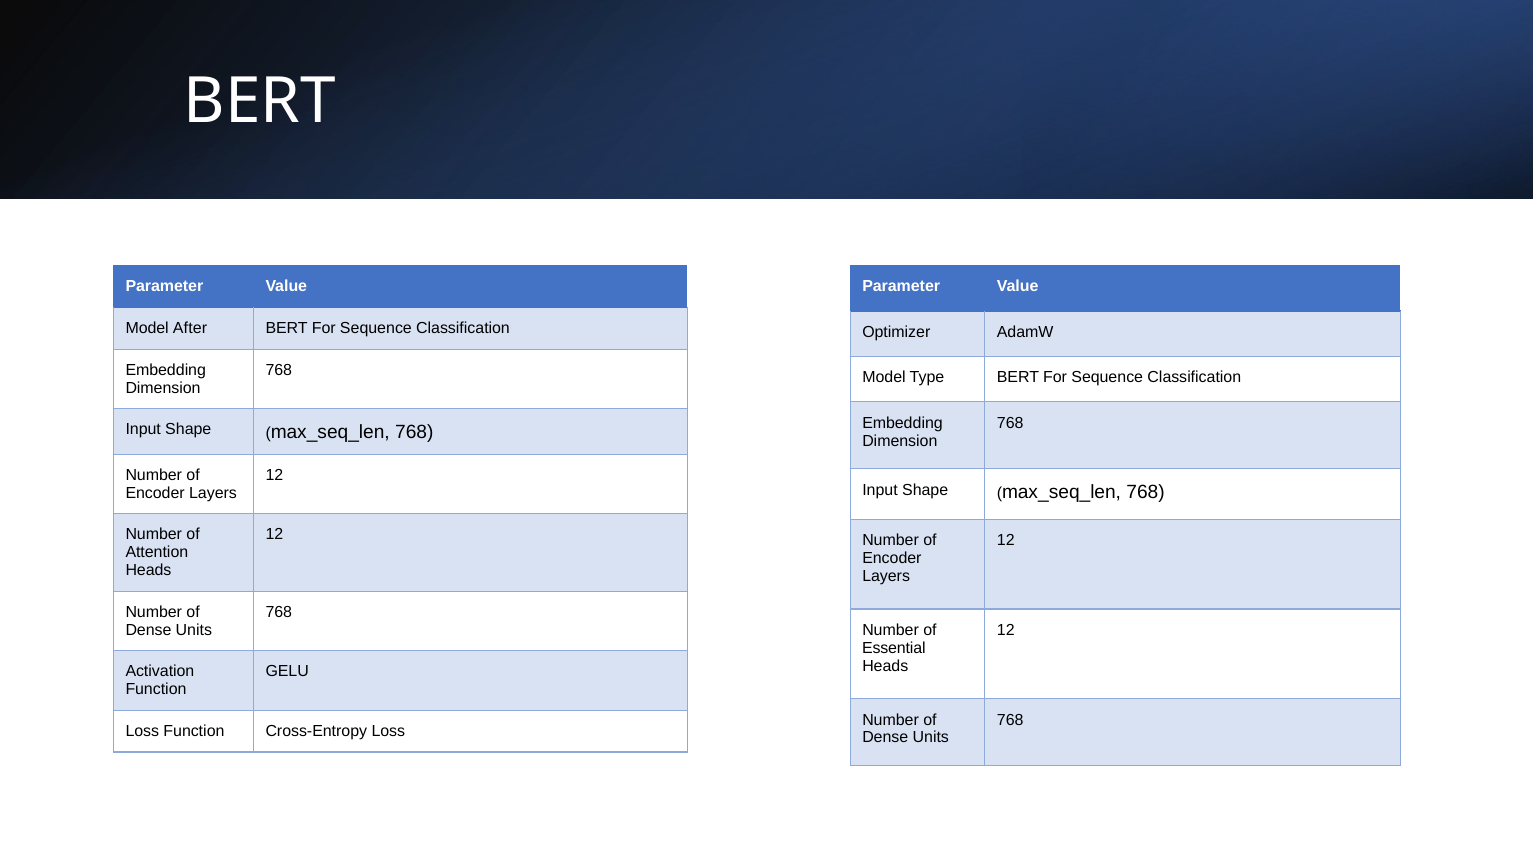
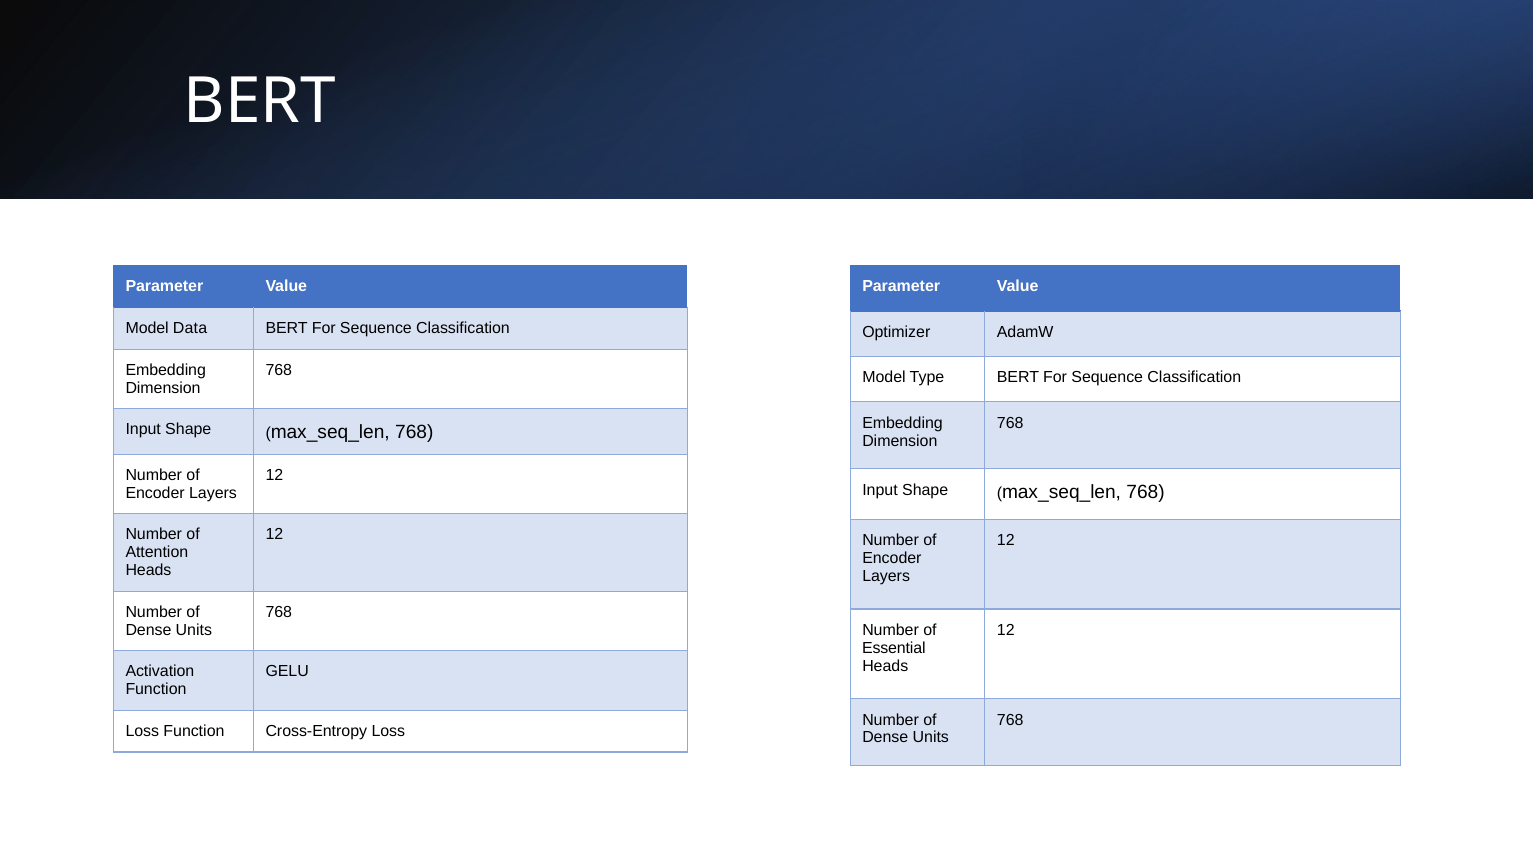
After: After -> Data (190, 328)
